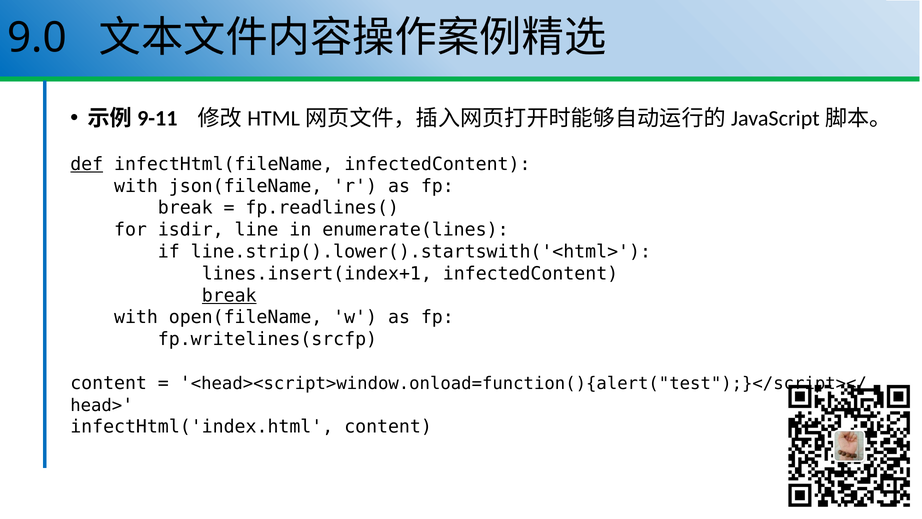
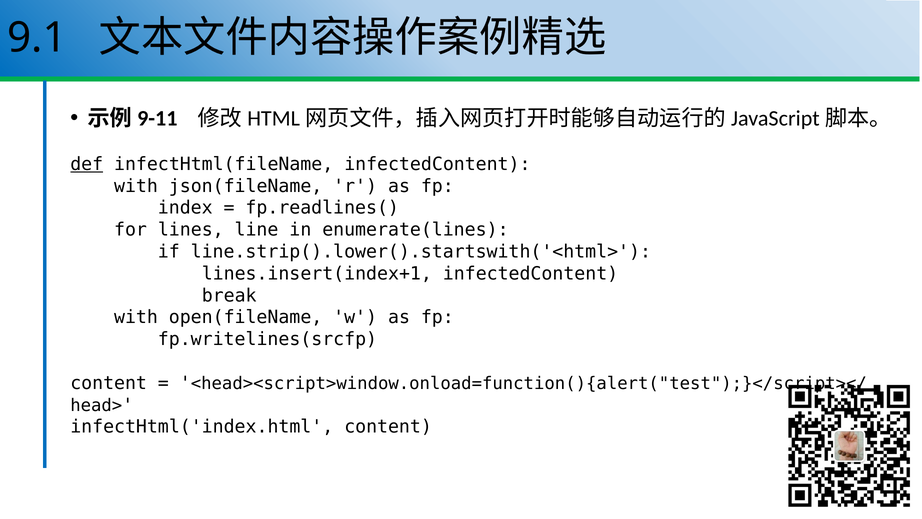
9.0: 9.0 -> 9.1 (37, 38)
break: break -> index (185, 208)
isdir: isdir -> lines (191, 230)
break underline: present -> none (229, 295)
